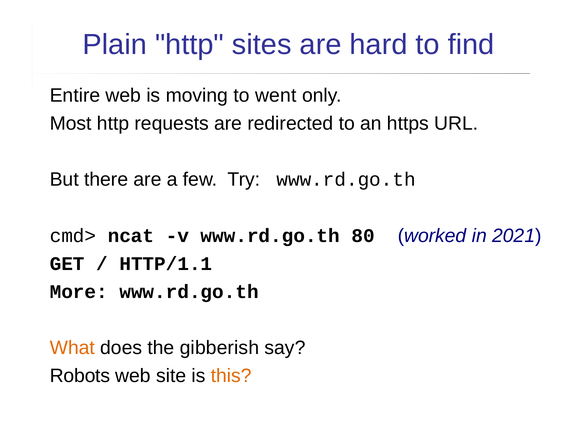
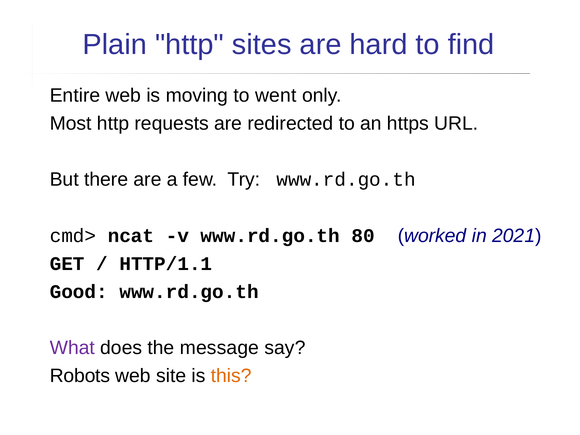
More: More -> Good (79, 292)
What colour: orange -> purple (72, 348)
gibberish: gibberish -> message (219, 348)
